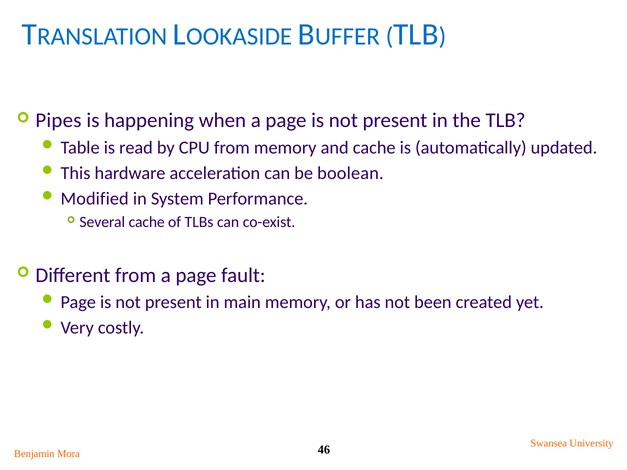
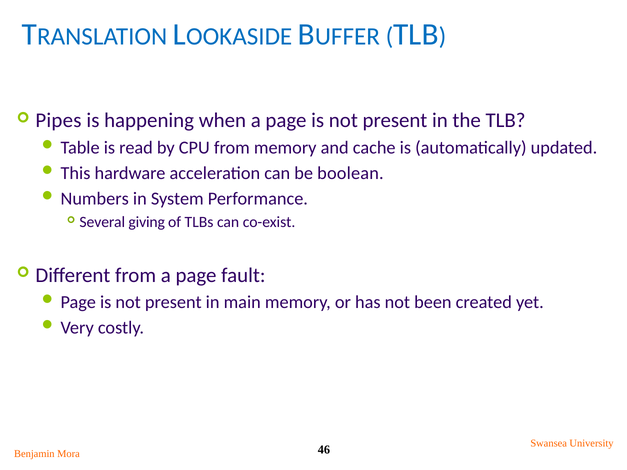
Modified: Modified -> Numbers (95, 199)
Several cache: cache -> giving (147, 222)
